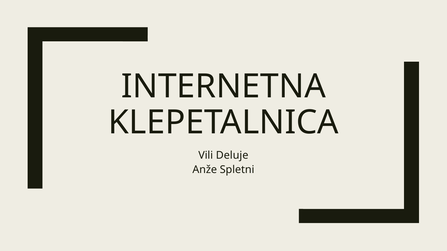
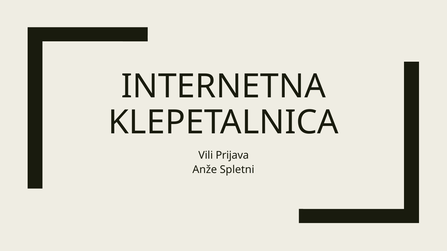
Deluje: Deluje -> Prijava (232, 155)
